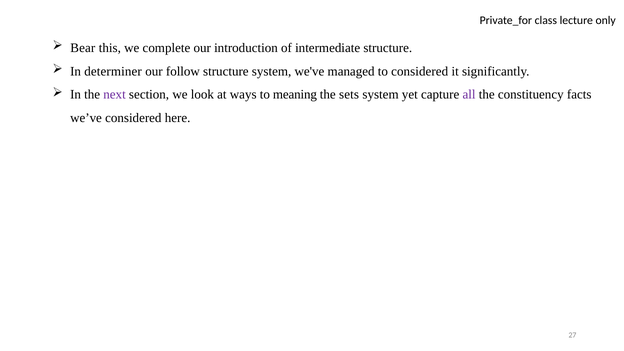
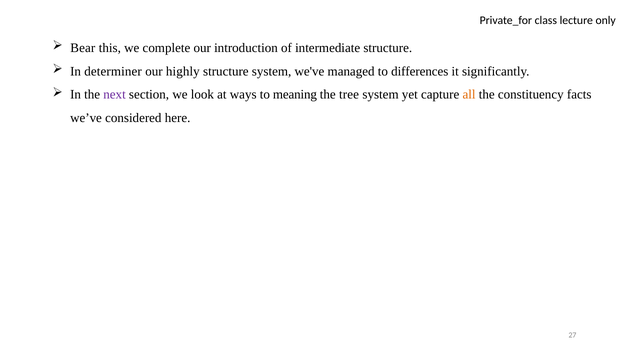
follow: follow -> highly (183, 71)
to considered: considered -> differences (420, 71)
sets: sets -> tree (349, 95)
all colour: purple -> orange (469, 95)
